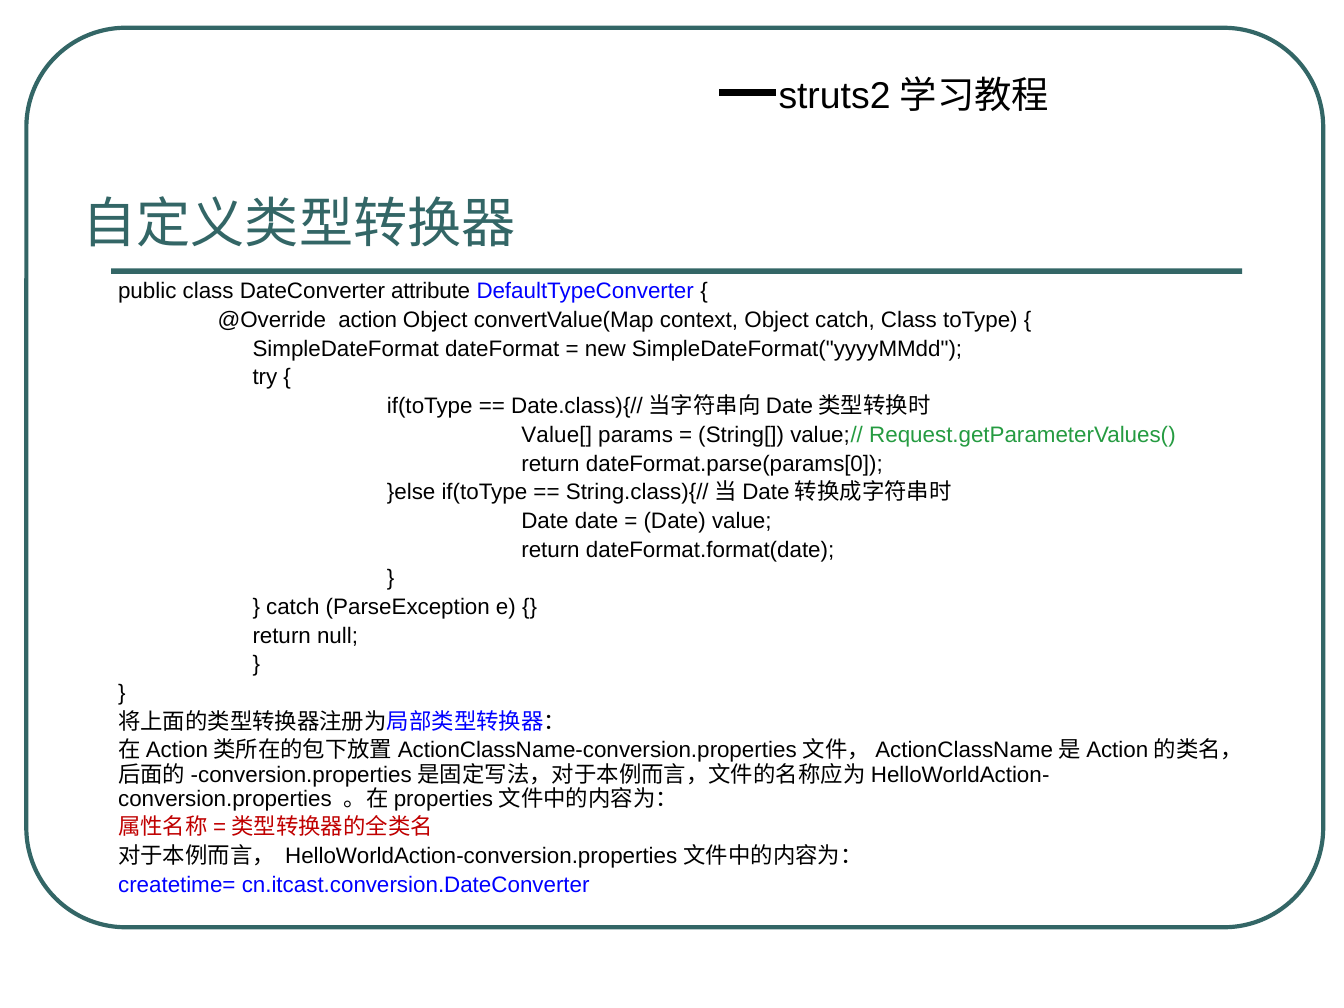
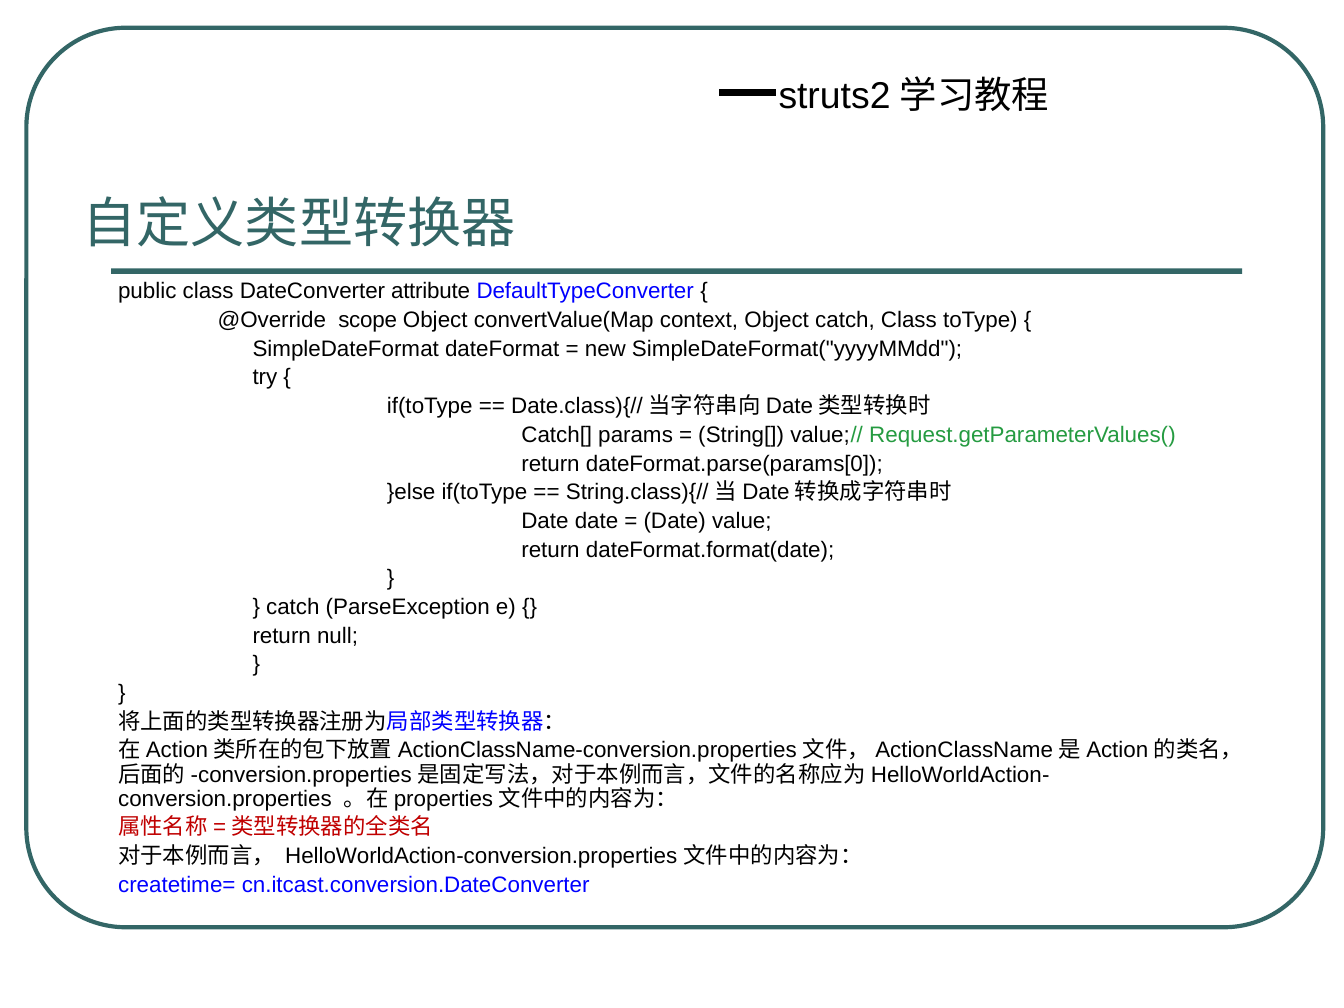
action: action -> scope (368, 320)
Value[: Value[ -> Catch[ (557, 435)
